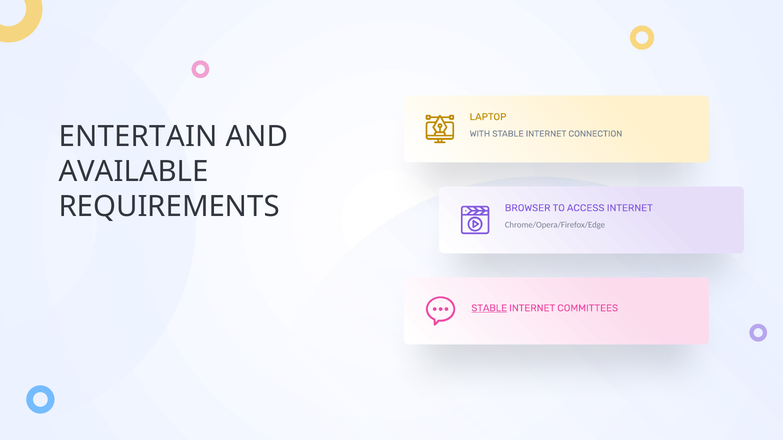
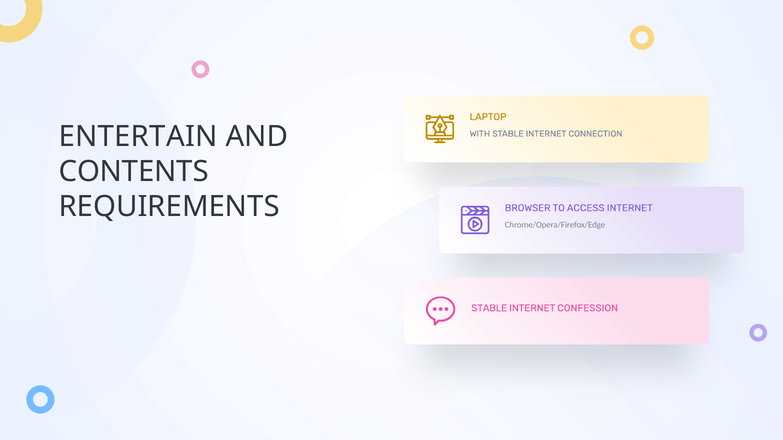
AVAILABLE: AVAILABLE -> CONTENTS (134, 172)
STABLE underline: present -> none (489, 308)
COMMITTEES: COMMITTEES -> CONFESSION (588, 308)
